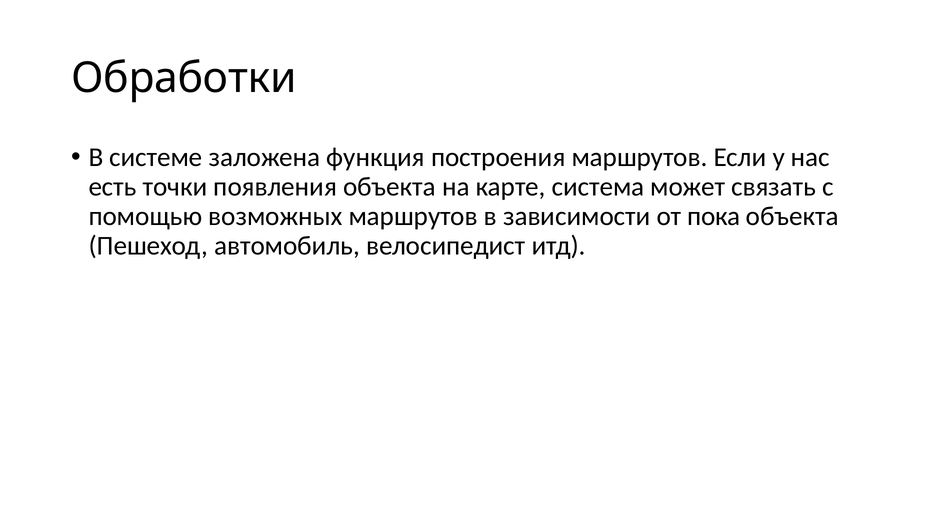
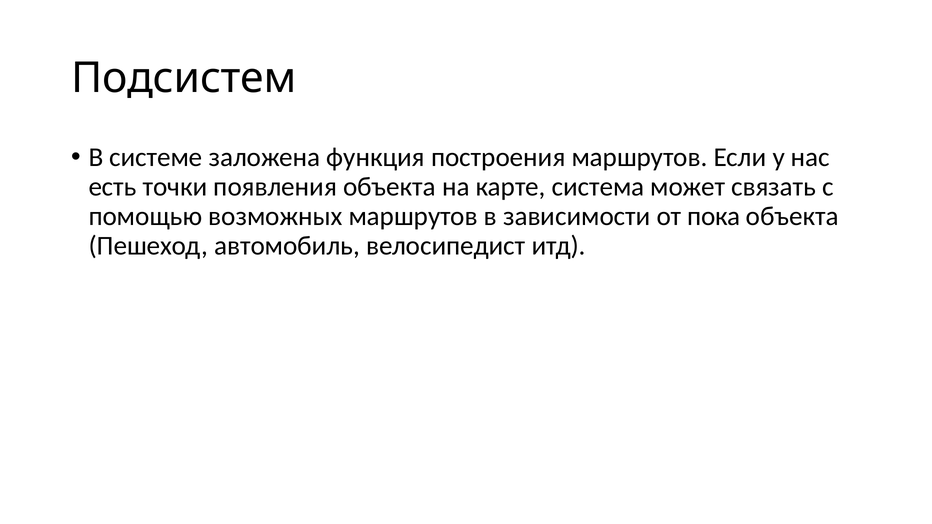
Обработки: Обработки -> Подсистем (184, 78)
